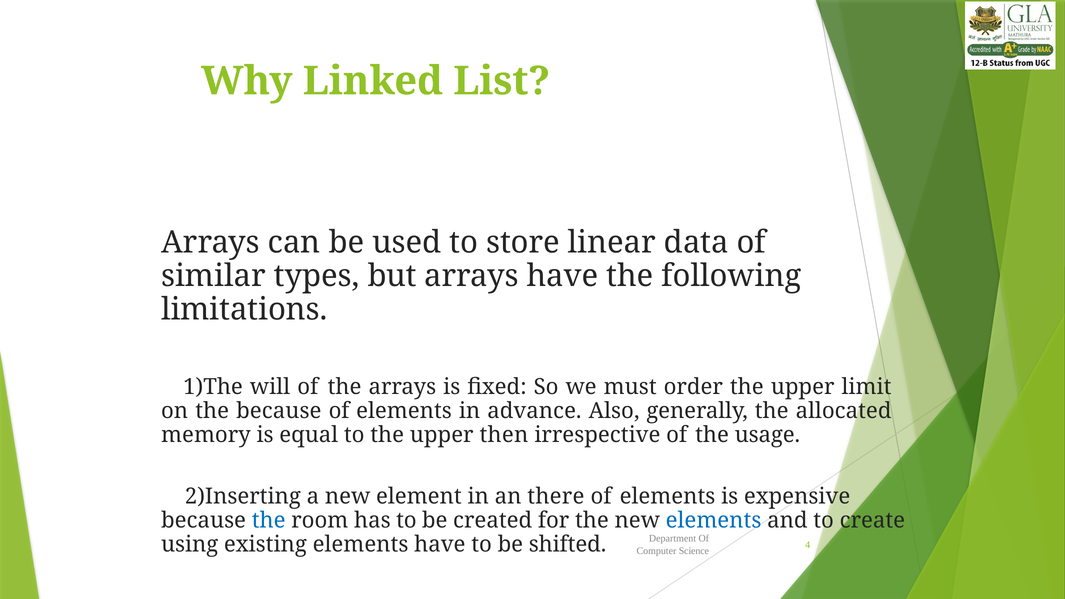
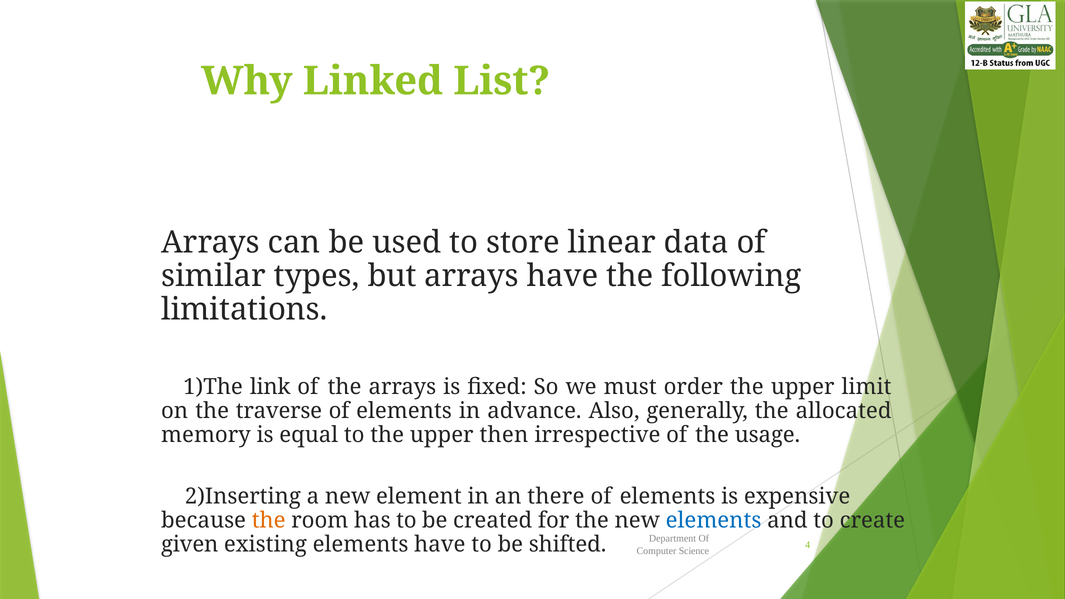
will: will -> link (270, 387)
the because: because -> traverse (279, 411)
the colour: blue -> orange (269, 520)
using: using -> given (190, 544)
